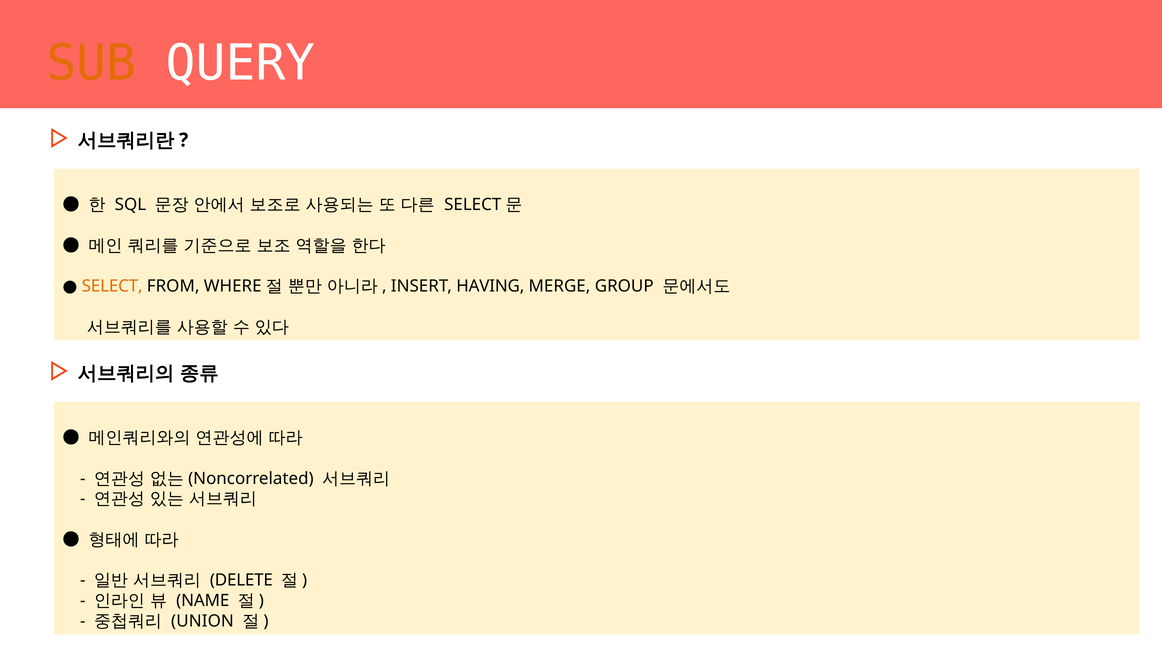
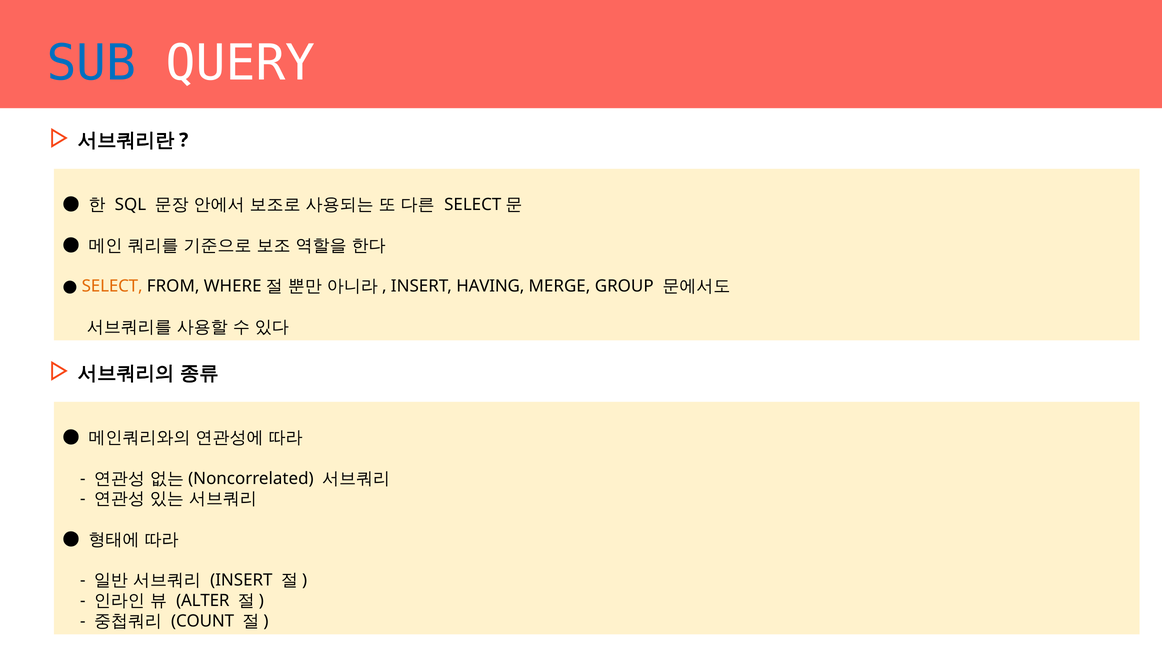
SUB colour: orange -> blue (91, 63)
DELETE: DELETE -> INSERT (241, 580)
NAME: NAME -> ALTER (203, 600)
UNION: UNION -> COUNT (203, 621)
